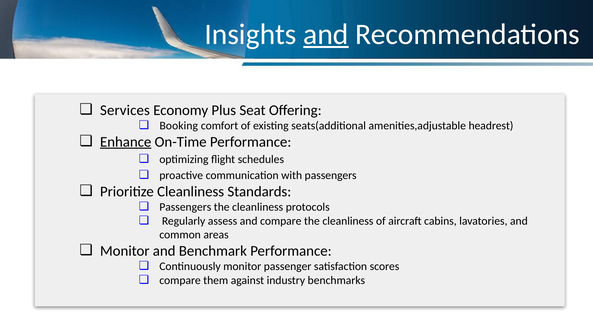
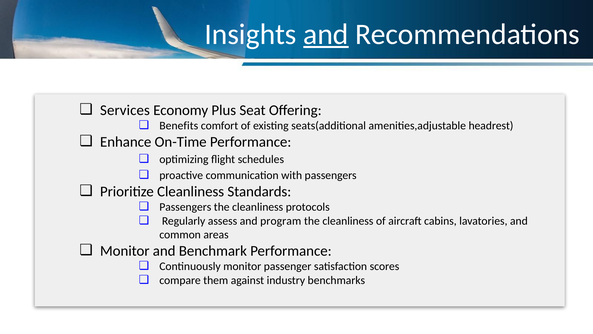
Booking: Booking -> Benefits (179, 126)
Enhance underline: present -> none (126, 142)
and compare: compare -> program (281, 221)
